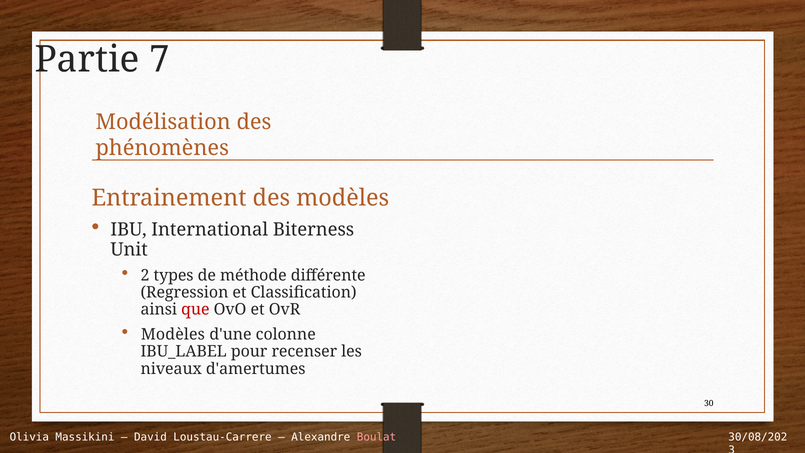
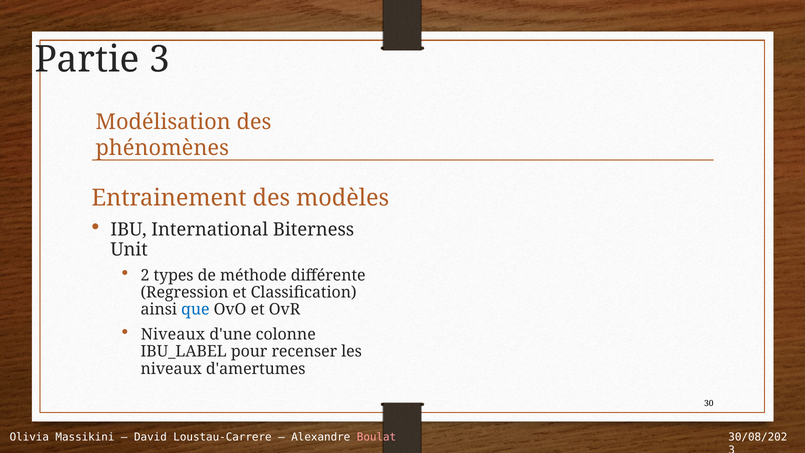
Partie 7: 7 -> 3 (159, 60)
que colour: red -> blue (195, 310)
Modèles: Modèles -> Niveaux (173, 334)
